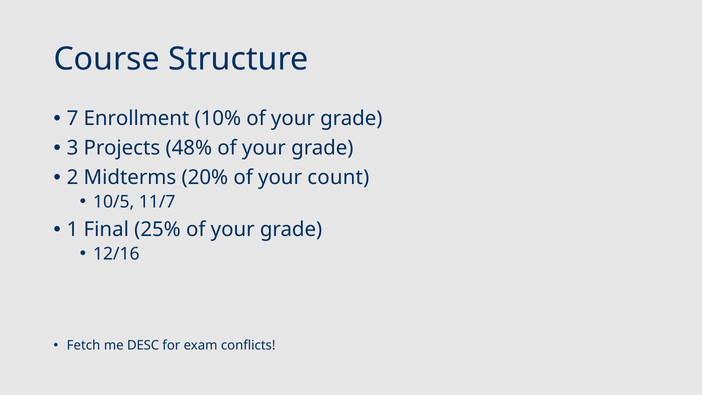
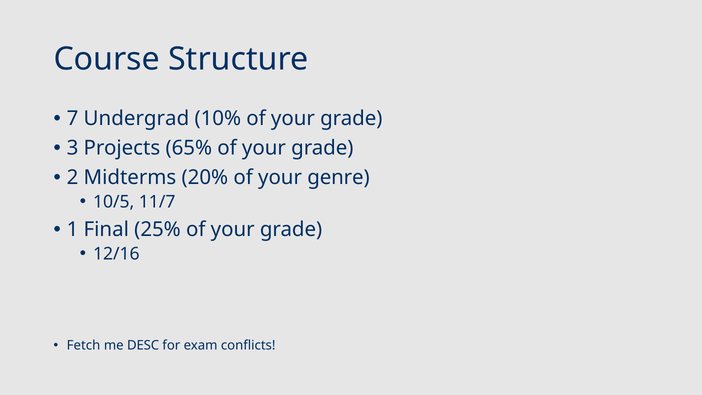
Enrollment: Enrollment -> Undergrad (136, 119)
48%: 48% -> 65% (189, 148)
count: count -> genre (338, 178)
